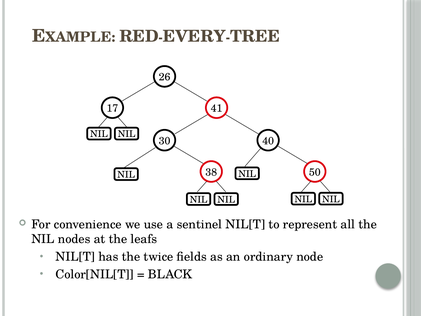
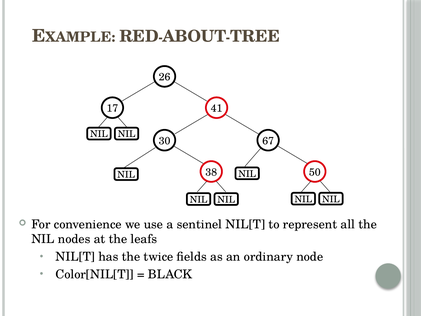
EVERY: EVERY -> ABOUT (194, 36)
40: 40 -> 67 (268, 141)
